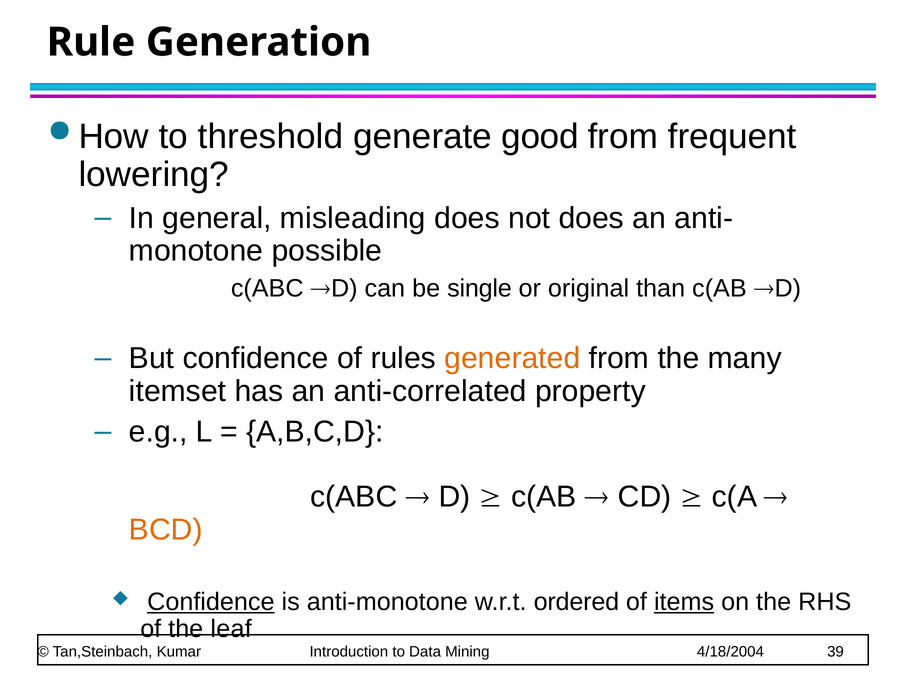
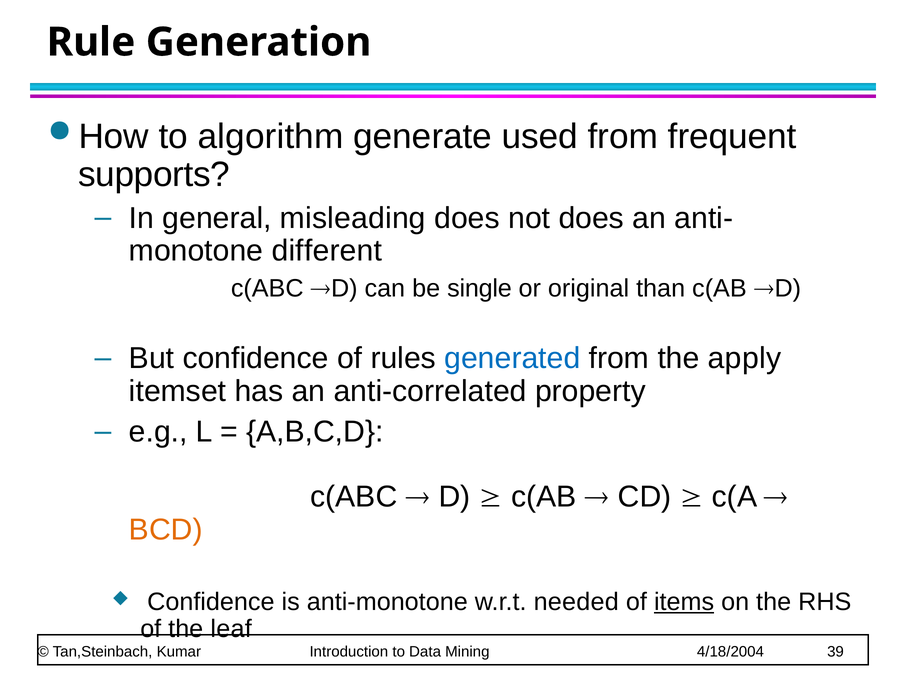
threshold: threshold -> algorithm (271, 136)
good: good -> used (540, 136)
lowering: lowering -> supports (154, 175)
possible: possible -> different (327, 251)
generated colour: orange -> blue (512, 358)
many: many -> apply (745, 358)
Confidence underline: present -> none (211, 601)
ordered: ordered -> needed (576, 601)
